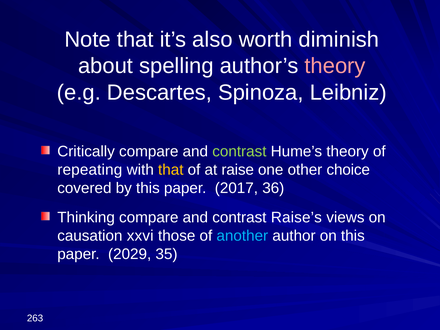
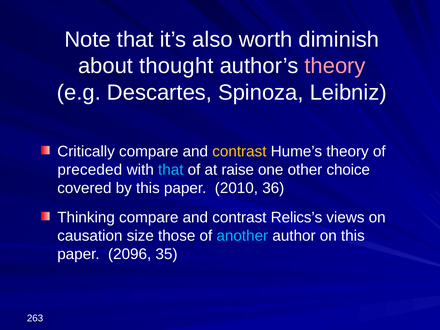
spelling: spelling -> thought (176, 66)
contrast colour: light green -> yellow (239, 151)
repeating: repeating -> preceded (90, 170)
that colour: yellow -> light blue (171, 170)
2017: 2017 -> 2010 (236, 188)
Raise’s: Raise’s -> Relics’s (296, 217)
xxvi: xxvi -> size (140, 236)
2029: 2029 -> 2096 (130, 254)
